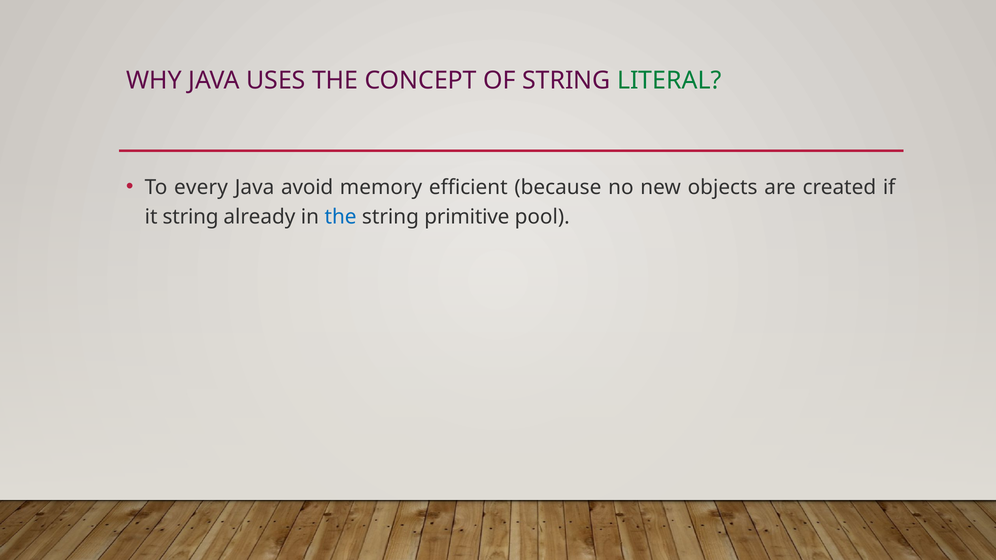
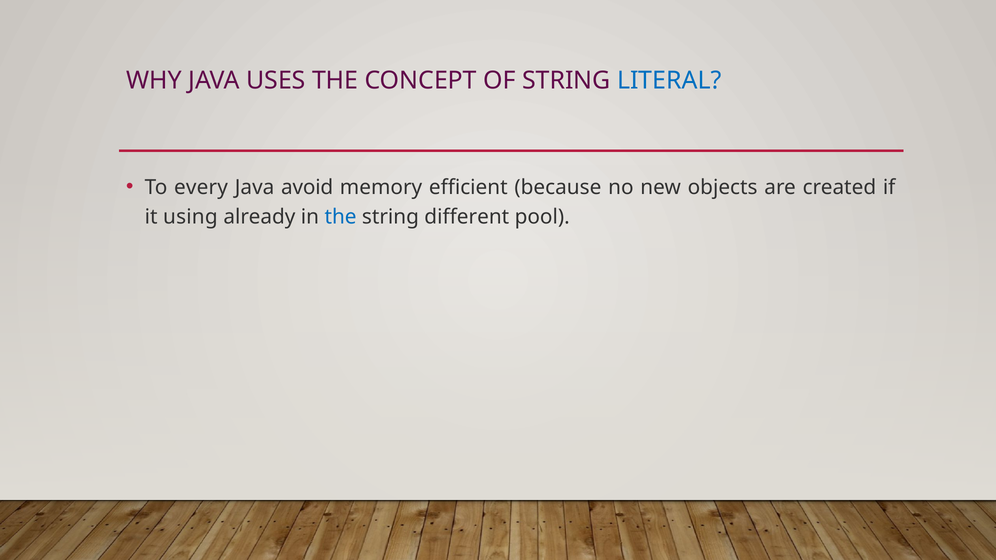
LITERAL colour: green -> blue (669, 81)
it string: string -> using (190, 217)
primitive: primitive -> different (467, 217)
